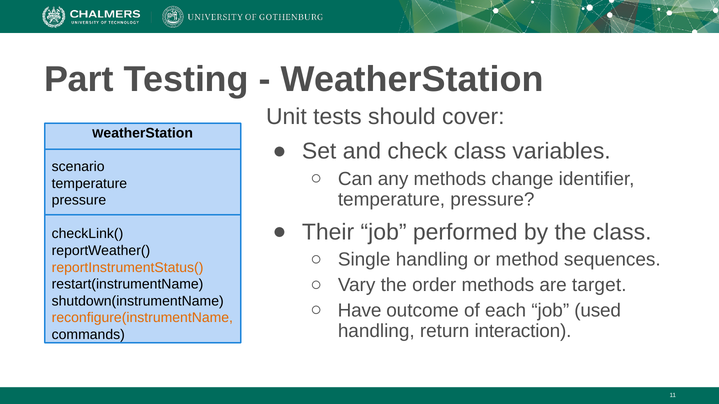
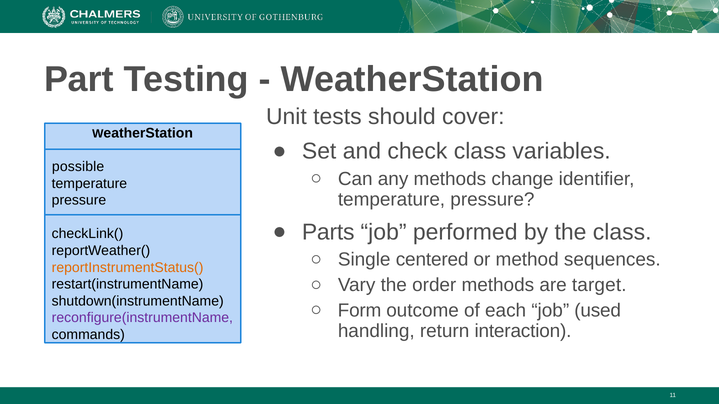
scenario: scenario -> possible (78, 167)
Their: Their -> Parts (328, 232)
Single handling: handling -> centered (432, 260)
Have: Have -> Form (360, 311)
reconfigure(instrumentName colour: orange -> purple (142, 318)
